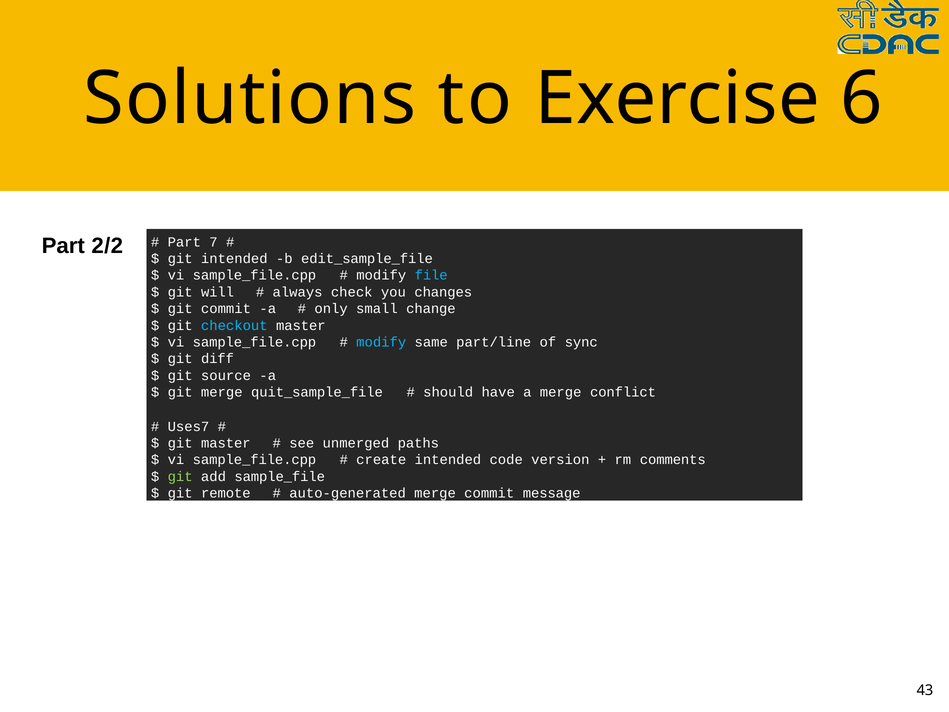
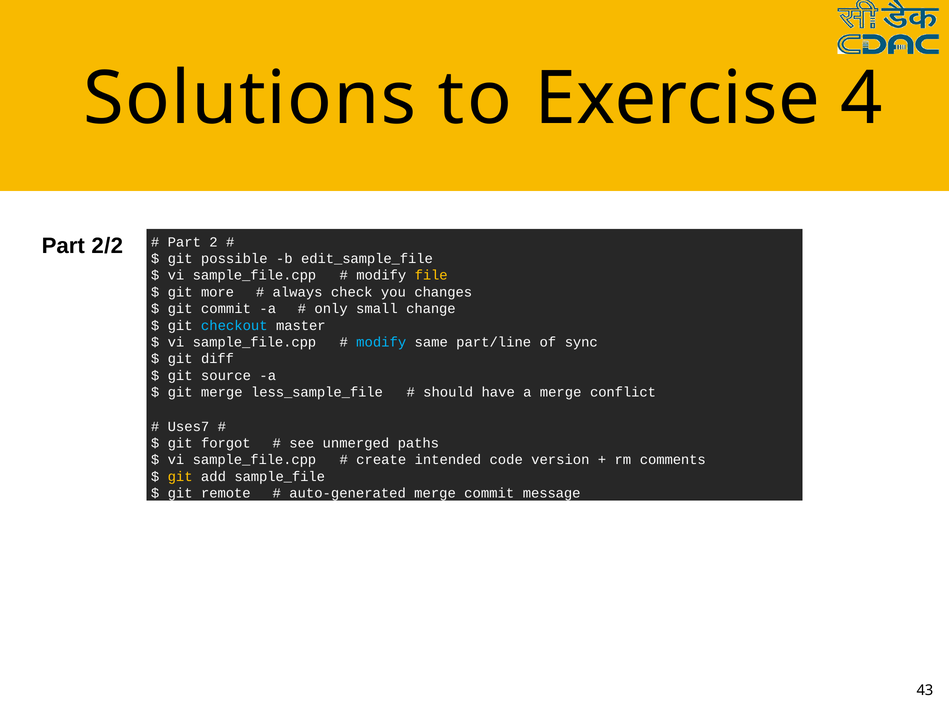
6: 6 -> 4 (862, 99)
7: 7 -> 2 (213, 242)
git intended: intended -> possible (234, 259)
file colour: light blue -> yellow (431, 275)
will: will -> more (218, 292)
quit_sample_file: quit_sample_file -> less_sample_file (317, 392)
git master: master -> forgot (226, 443)
git colour: light green -> yellow (180, 476)
